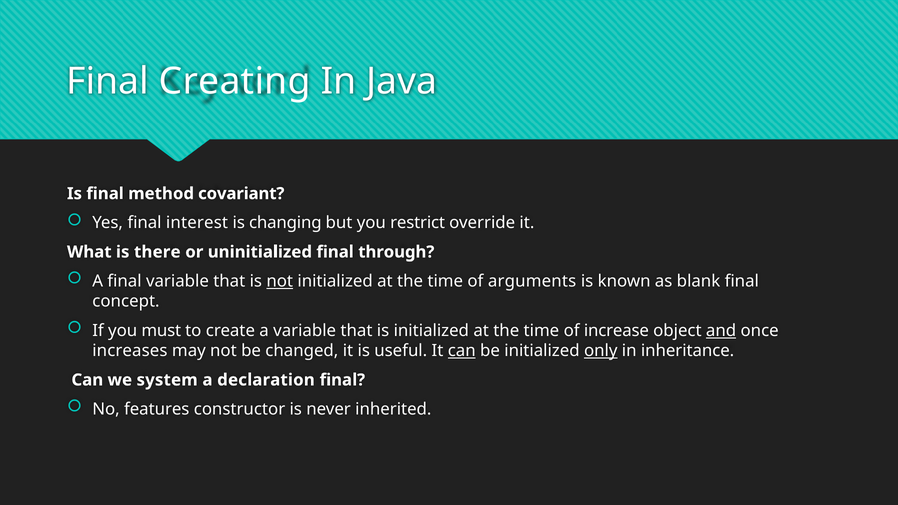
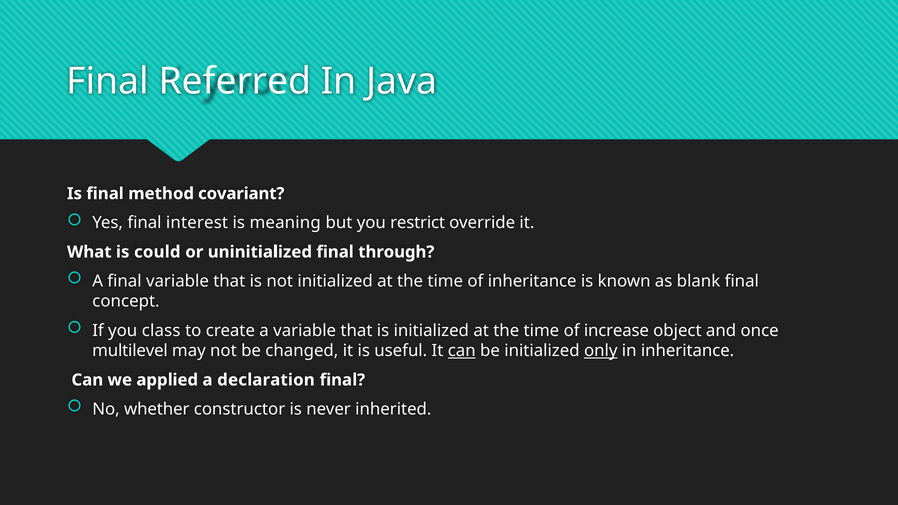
Creating: Creating -> Referred (235, 81)
changing: changing -> meaning (285, 223)
there: there -> could (157, 252)
not underline: present -> none (280, 281)
of arguments: arguments -> inheritance (532, 281)
must: must -> class (161, 331)
and underline: present -> none (721, 331)
increases: increases -> multilevel (130, 351)
system: system -> applied (167, 380)
features: features -> whether (157, 409)
